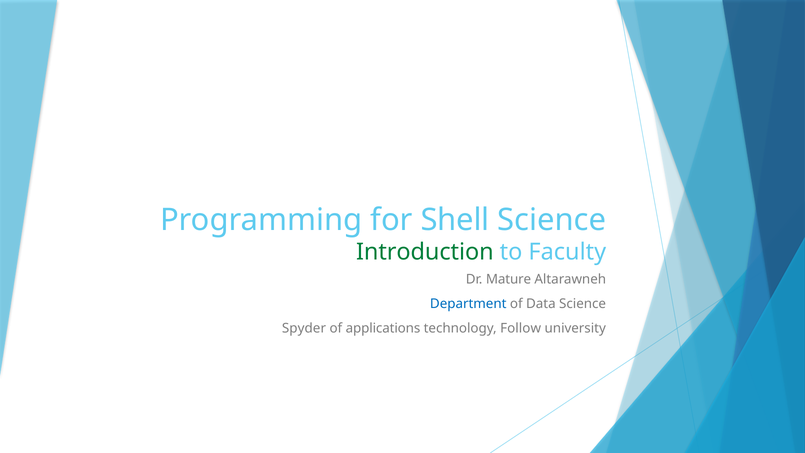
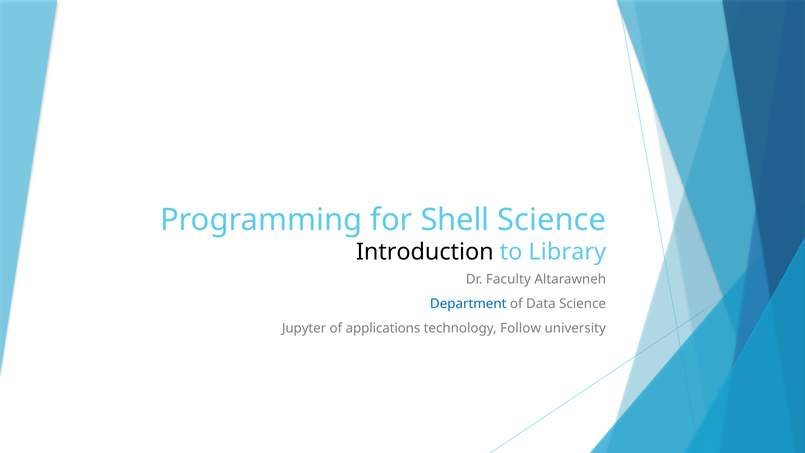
Introduction colour: green -> black (425, 252)
Faculty: Faculty -> Library (567, 252)
Mature: Mature -> Faculty (508, 279)
Spyder: Spyder -> Jupyter (304, 328)
